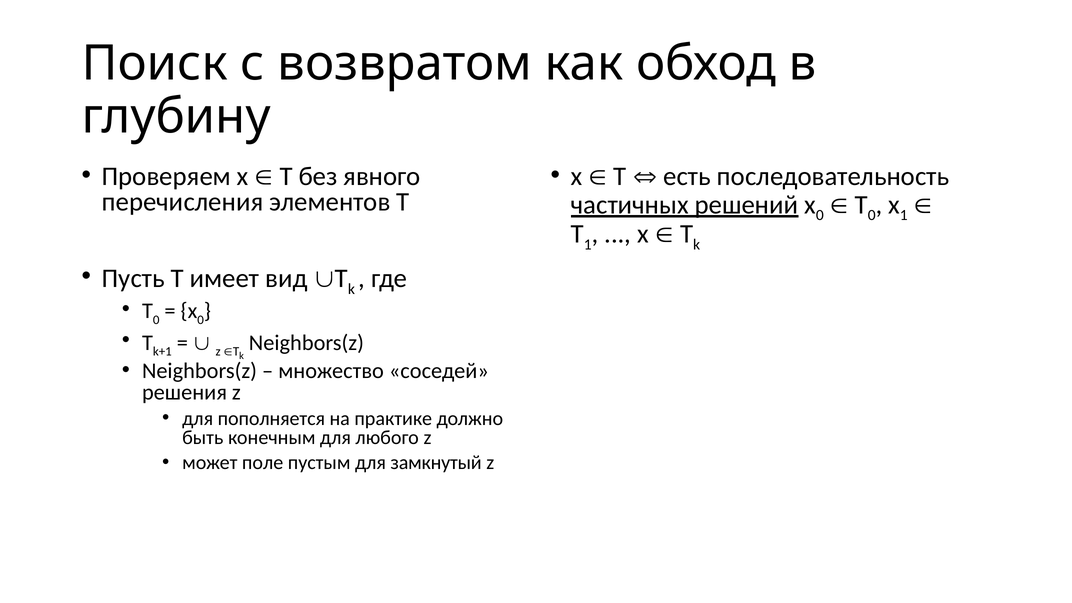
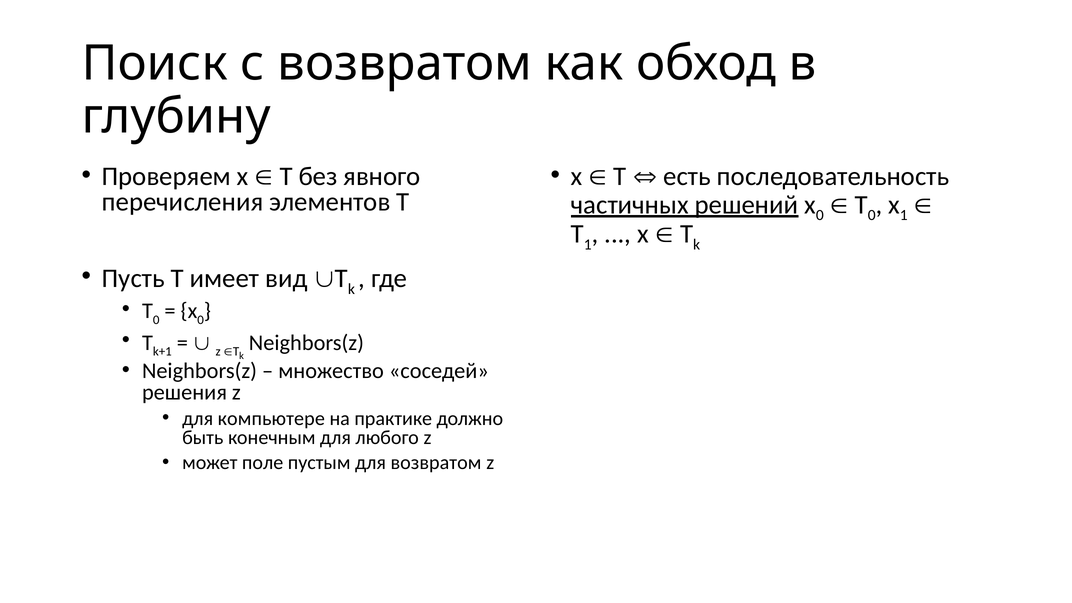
пополняется: пополняется -> компьютере (271, 418)
для замкнутый: замкнутый -> возвратом (436, 463)
